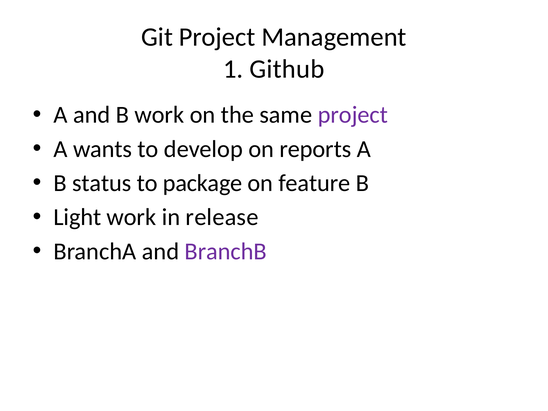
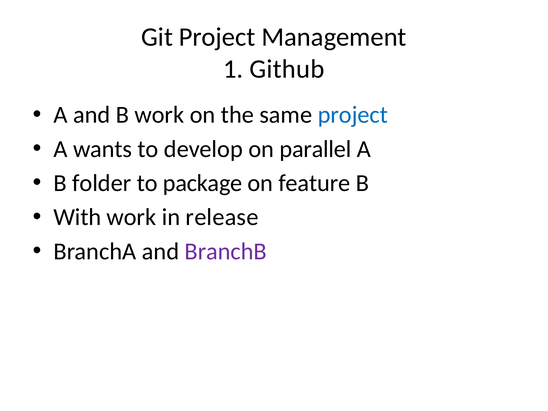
project colour: purple -> blue (353, 115)
reports: reports -> parallel (315, 149)
status: status -> folder (102, 183)
Light: Light -> With (77, 217)
